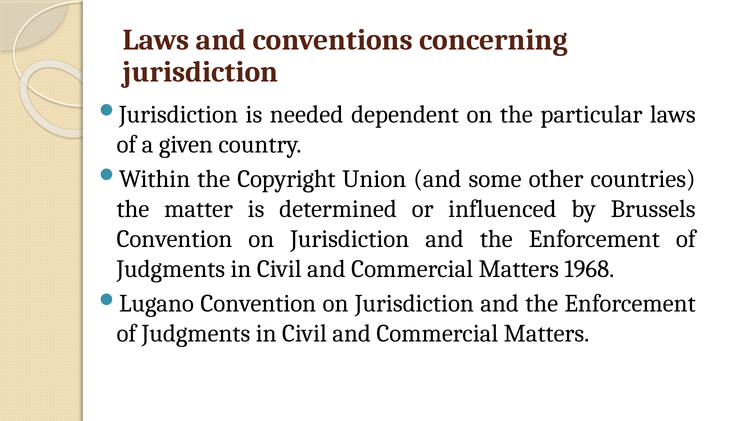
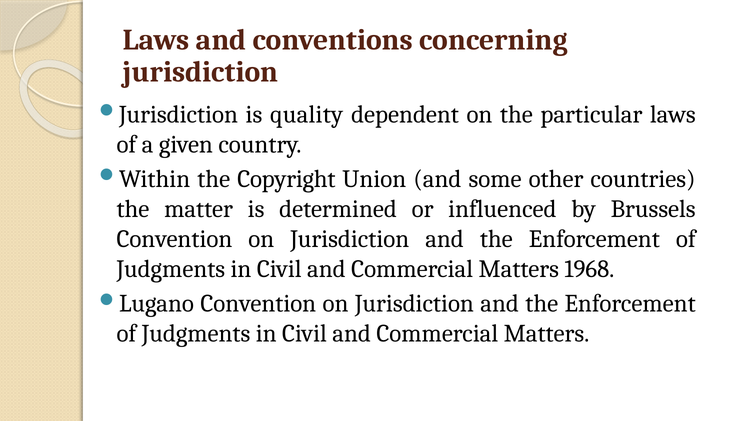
needed: needed -> quality (307, 114)
